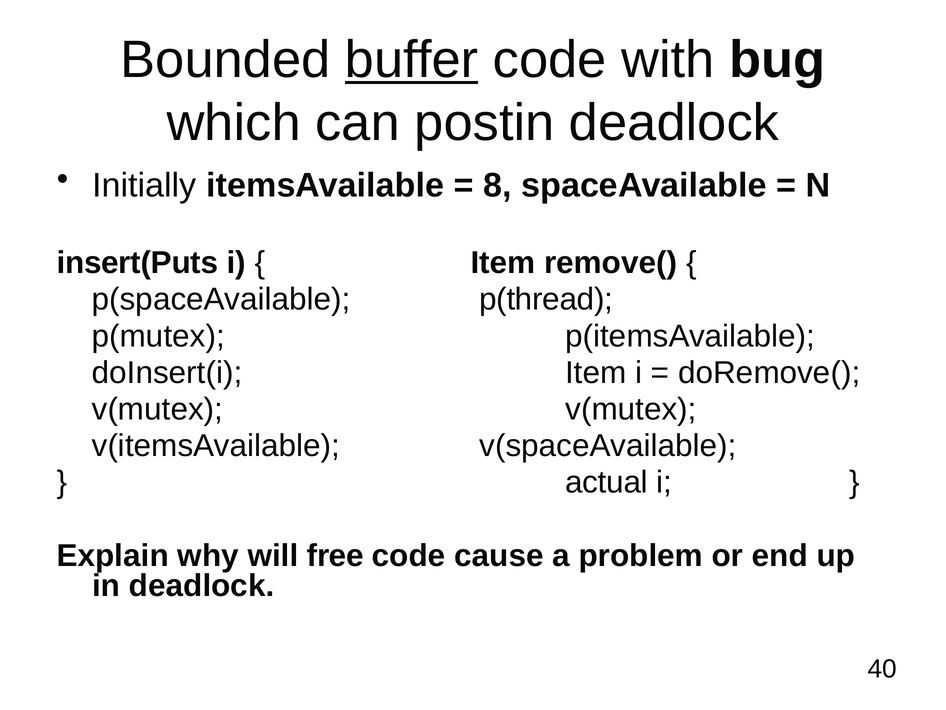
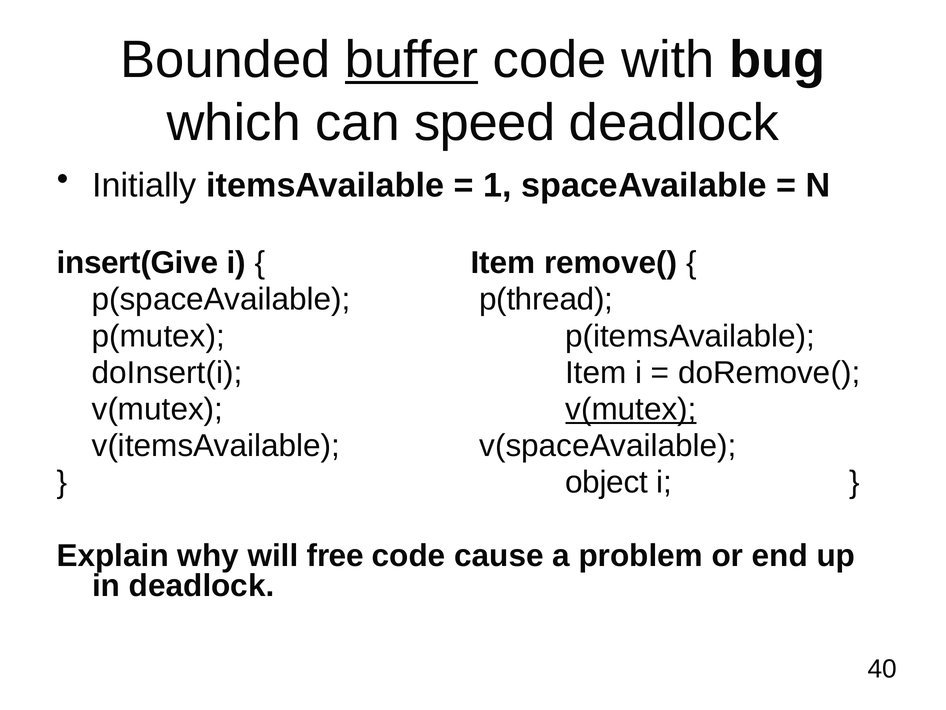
postin: postin -> speed (485, 123)
8: 8 -> 1 (497, 185)
insert(Puts: insert(Puts -> insert(Give (137, 263)
v(mutex underline: none -> present (631, 409)
actual: actual -> object (607, 482)
